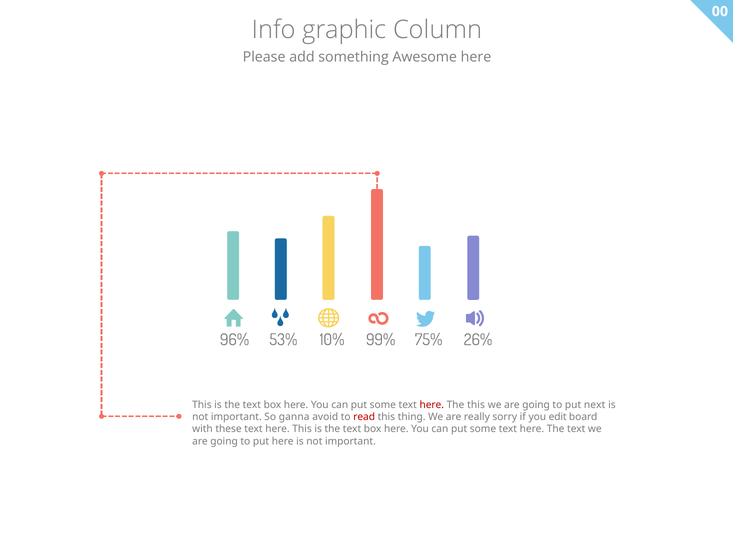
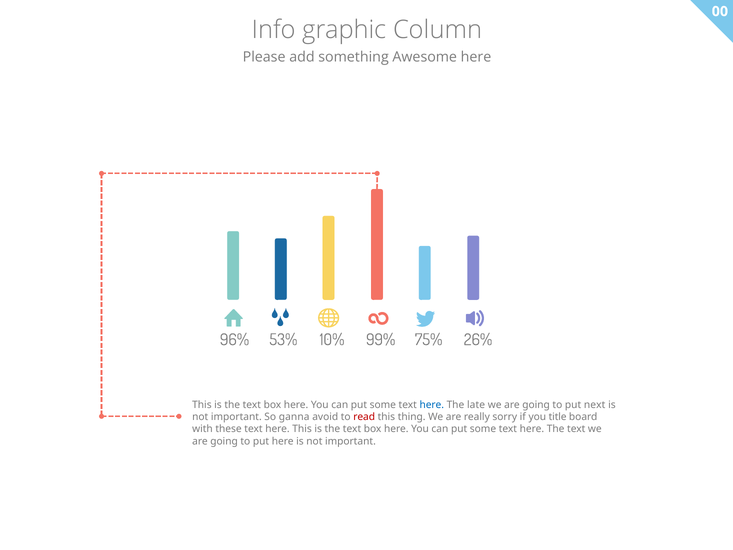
here colour: red -> blue (432, 404)
The this: this -> late (476, 404)
edit: edit -> title (558, 417)
